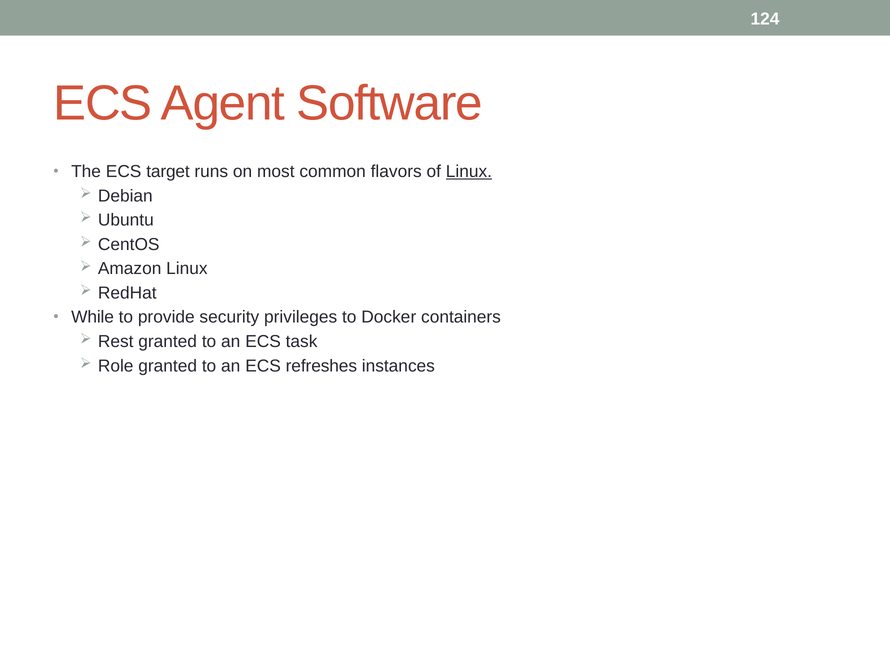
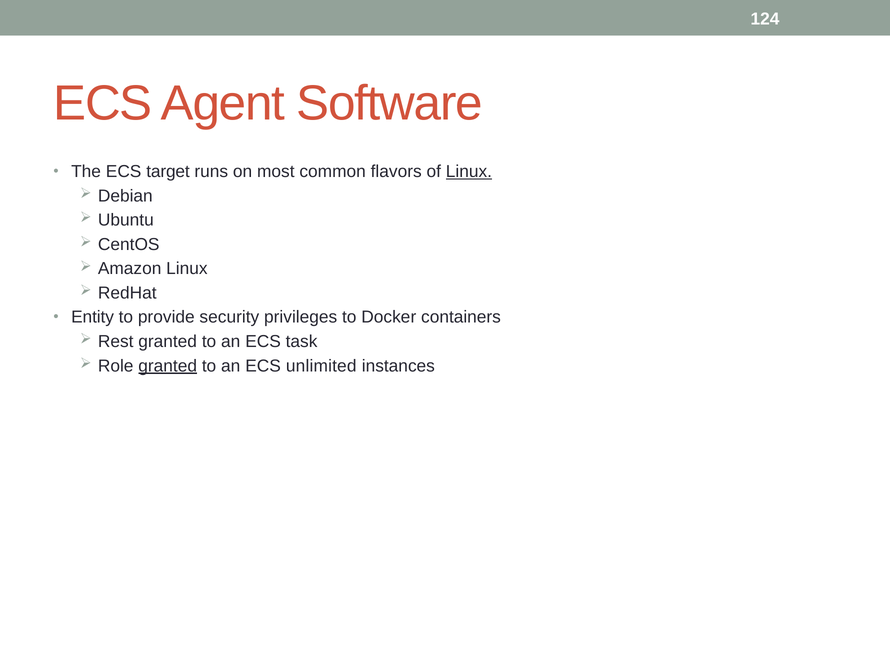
While: While -> Entity (93, 318)
granted underline: none -> present (168, 366)
refreshes: refreshes -> unlimited (321, 366)
